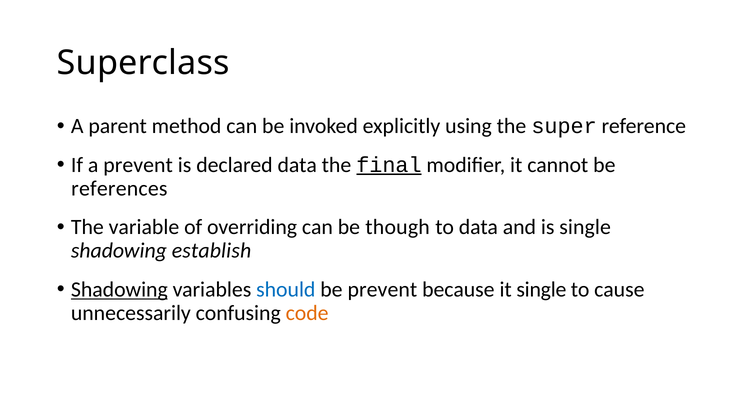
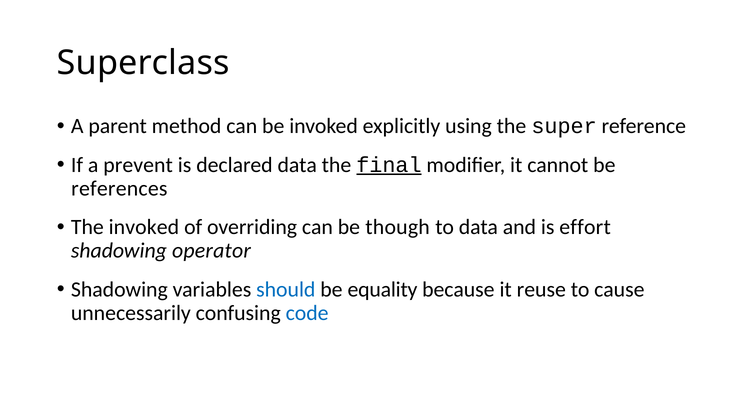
The variable: variable -> invoked (144, 227)
is single: single -> effort (585, 227)
establish: establish -> operator (211, 251)
Shadowing underline: present -> none (119, 290)
be prevent: prevent -> equality (382, 290)
it single: single -> reuse (541, 290)
code colour: orange -> blue (307, 313)
